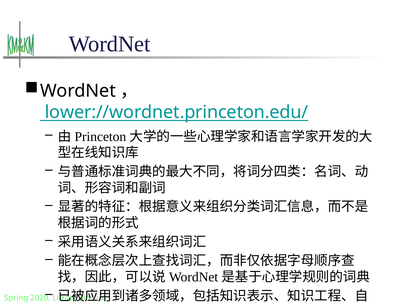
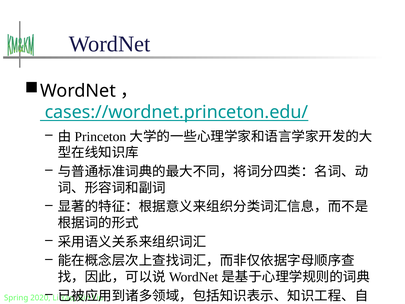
lower://wordnet.princeton.edu/: lower://wordnet.princeton.edu/ -> cases://wordnet.princeton.edu/ (176, 112)
